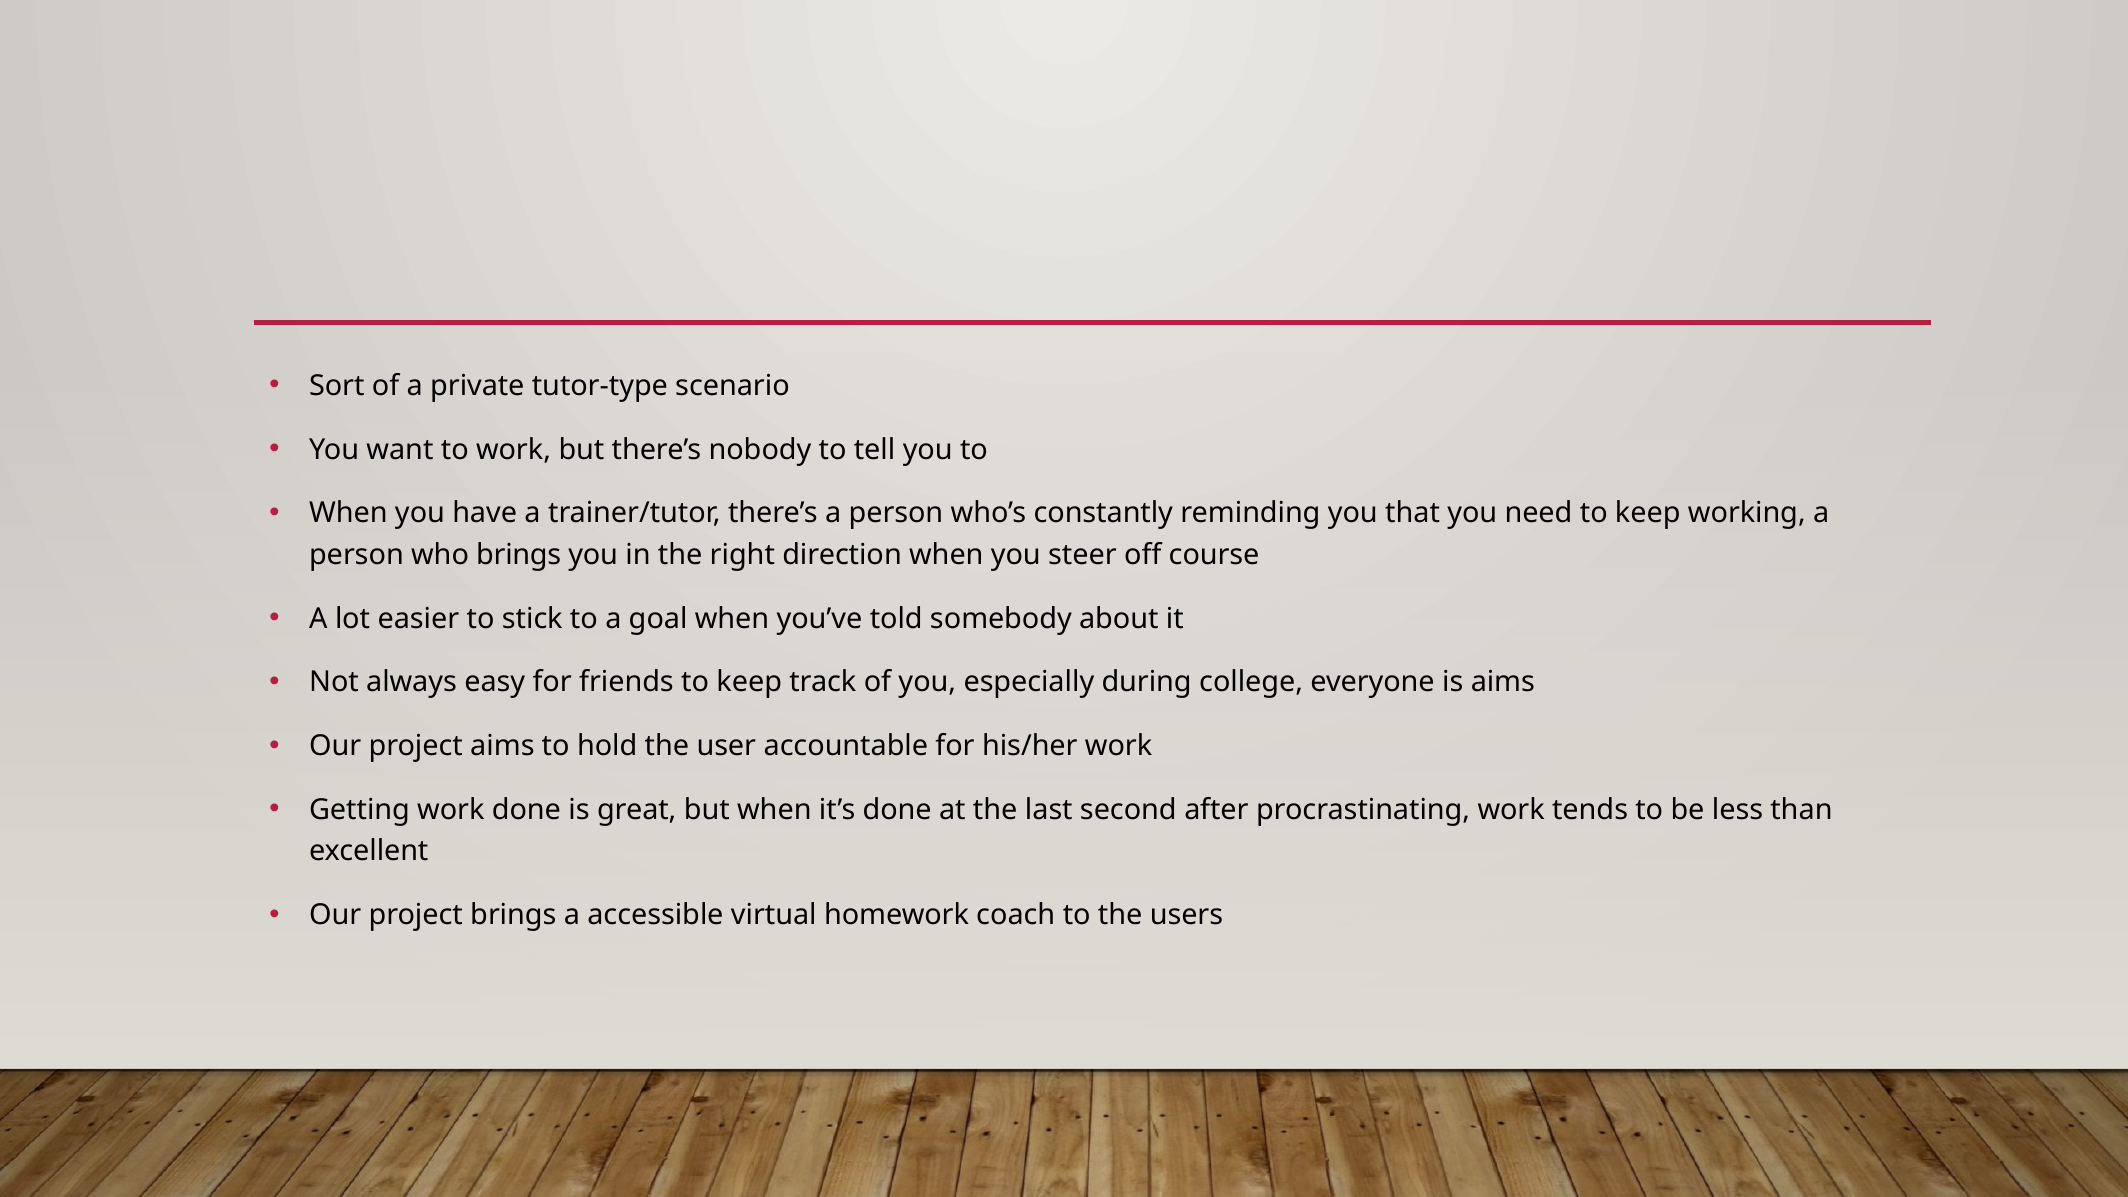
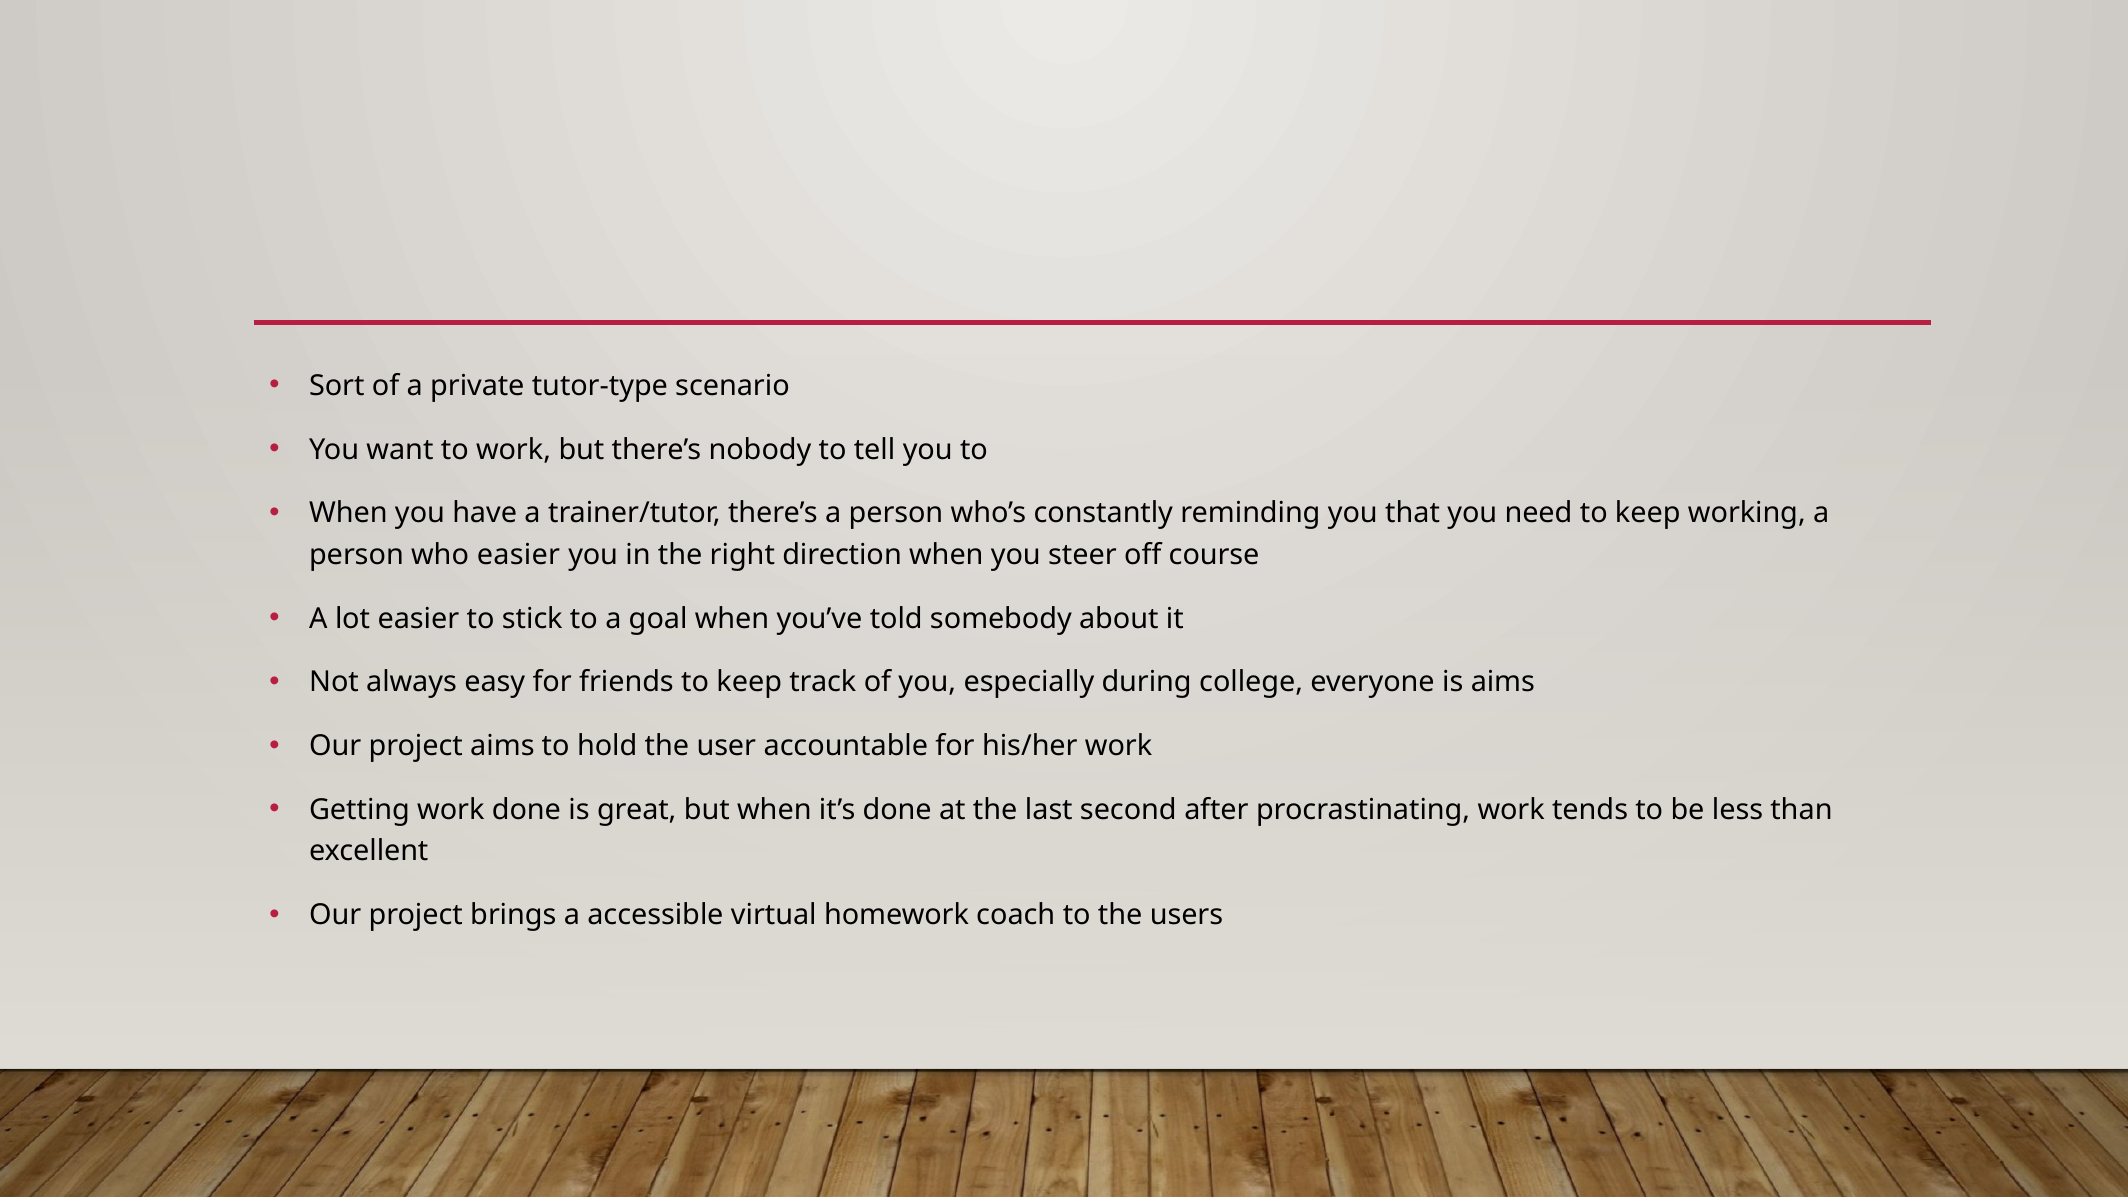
who brings: brings -> easier (518, 555)
